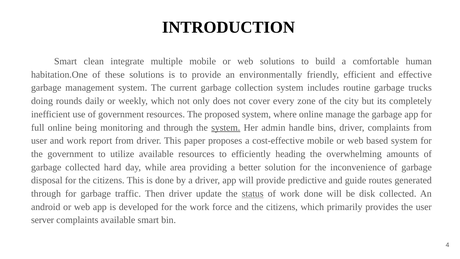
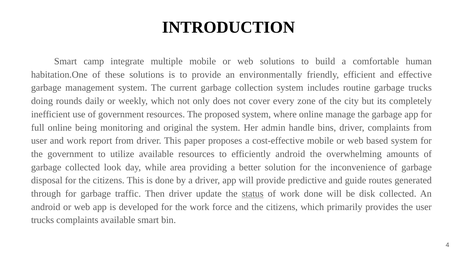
clean: clean -> camp (94, 61)
and through: through -> original (178, 127)
system underline: present -> none (226, 127)
efficiently heading: heading -> android (290, 154)
hard: hard -> look (113, 167)
server: server -> trucks (43, 220)
